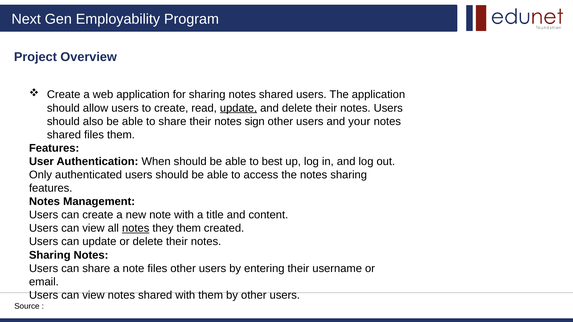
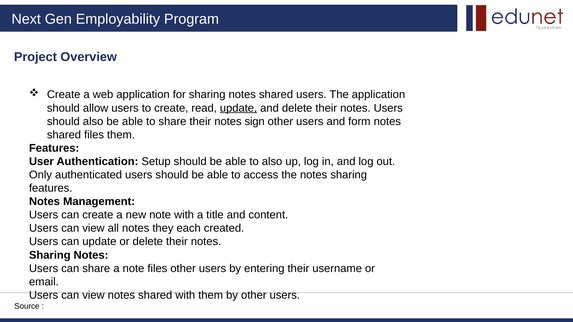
your: your -> form (359, 122)
When: When -> Setup (156, 162)
to best: best -> also (272, 162)
notes underline: present -> none (136, 229)
they them: them -> each (189, 229)
